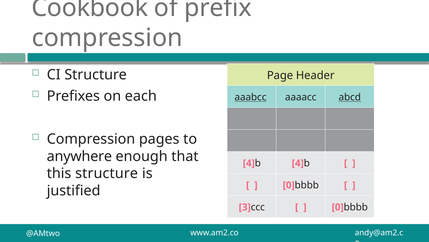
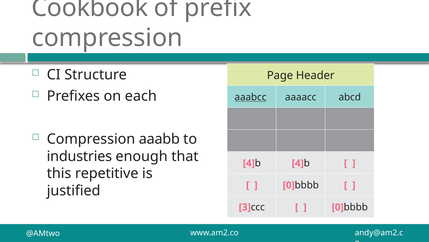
abcd underline: present -> none (350, 97)
pages: pages -> aaabb (159, 139)
anywhere: anywhere -> industries (79, 156)
this structure: structure -> repetitive (107, 173)
